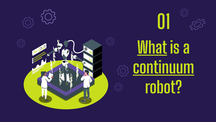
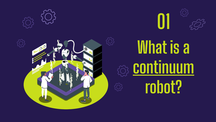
What underline: present -> none (152, 48)
